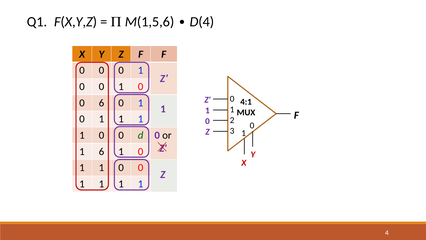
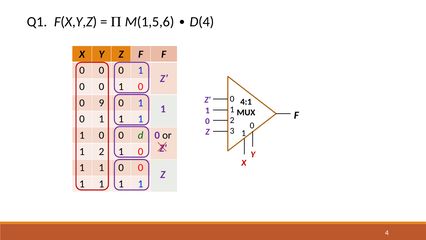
0 6: 6 -> 9 (102, 103)
6: 6 -> 2 (102, 151)
